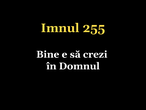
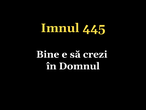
255: 255 -> 445 (94, 28)
